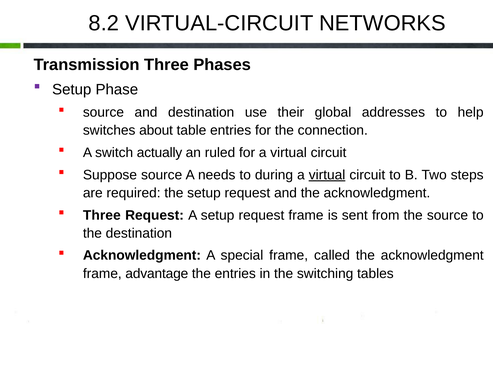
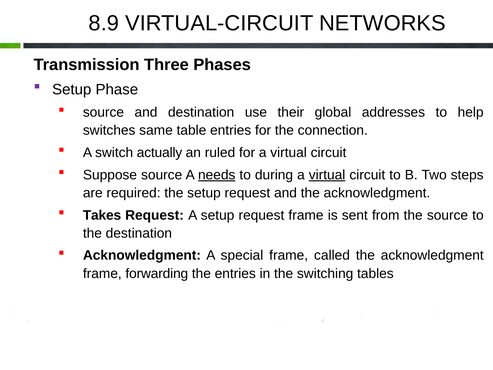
8.2: 8.2 -> 8.9 (104, 23)
about: about -> same (156, 130)
needs underline: none -> present (217, 175)
Three: Three -> Takes (102, 215)
advantage: advantage -> forwarding (157, 273)
